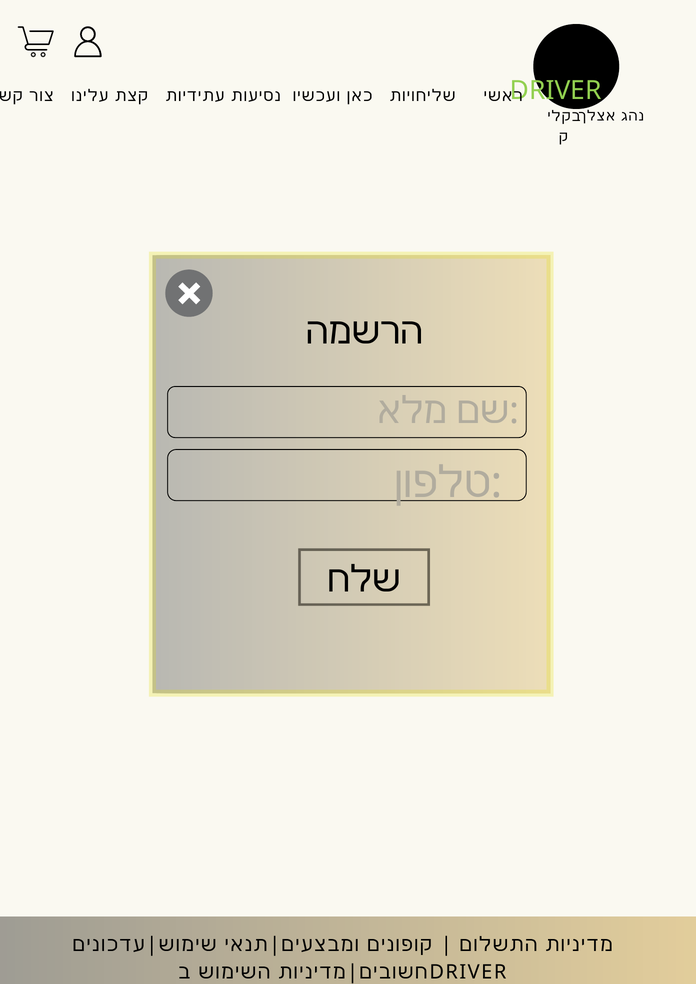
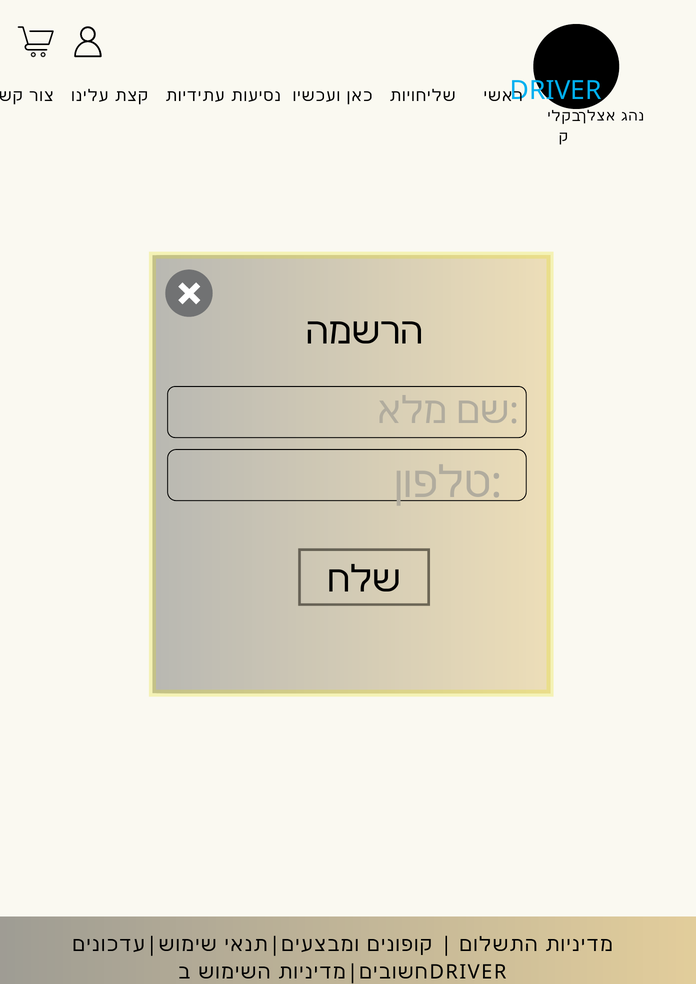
DRIVER colour: light green -> light blue (556, 91)
